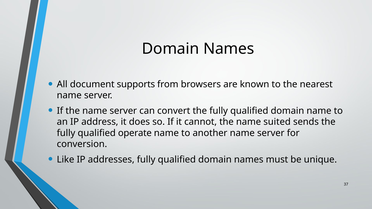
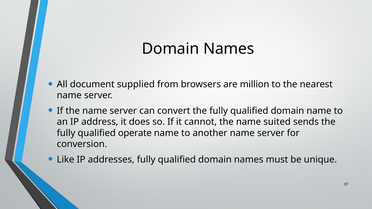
supports: supports -> supplied (136, 84)
known: known -> million (255, 84)
